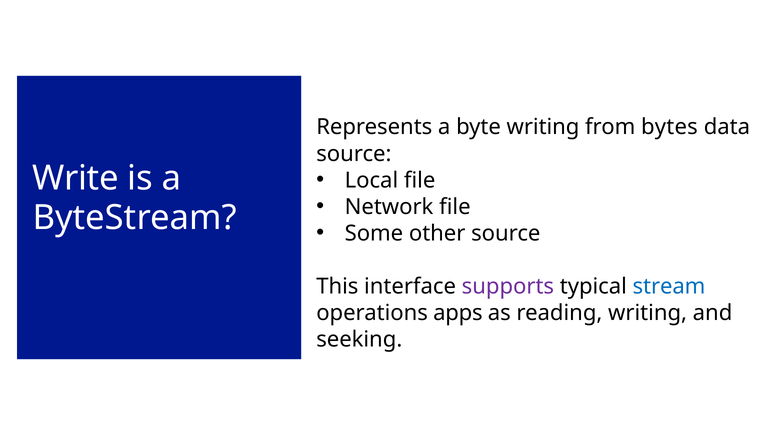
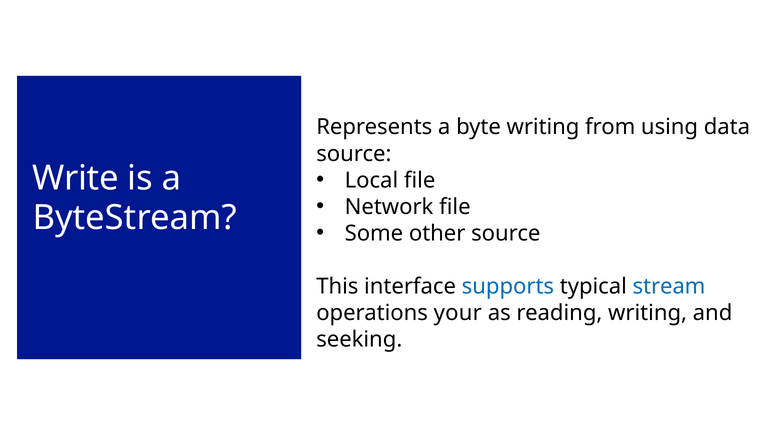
bytes: bytes -> using (670, 127)
supports colour: purple -> blue (508, 286)
apps: apps -> your (458, 313)
